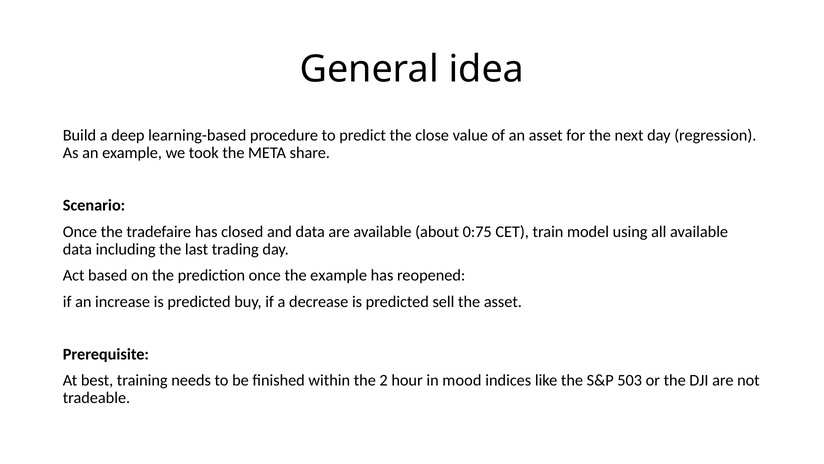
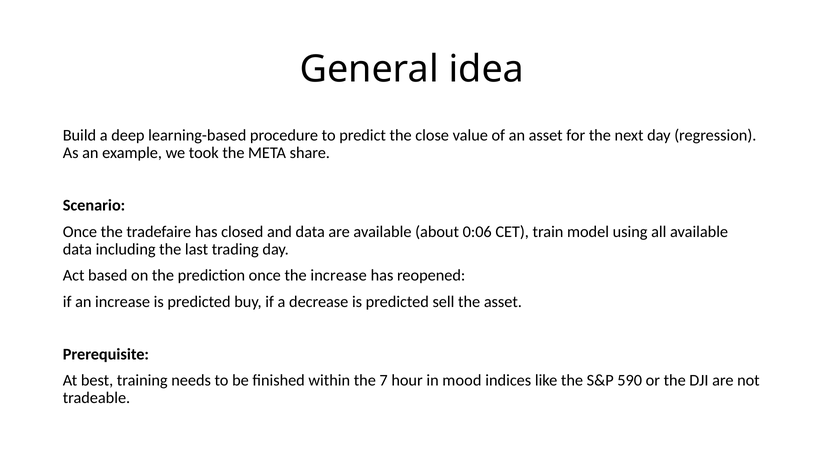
0:75: 0:75 -> 0:06 (477, 231)
the example: example -> increase (339, 275)
2: 2 -> 7 (384, 380)
503: 503 -> 590 (630, 380)
